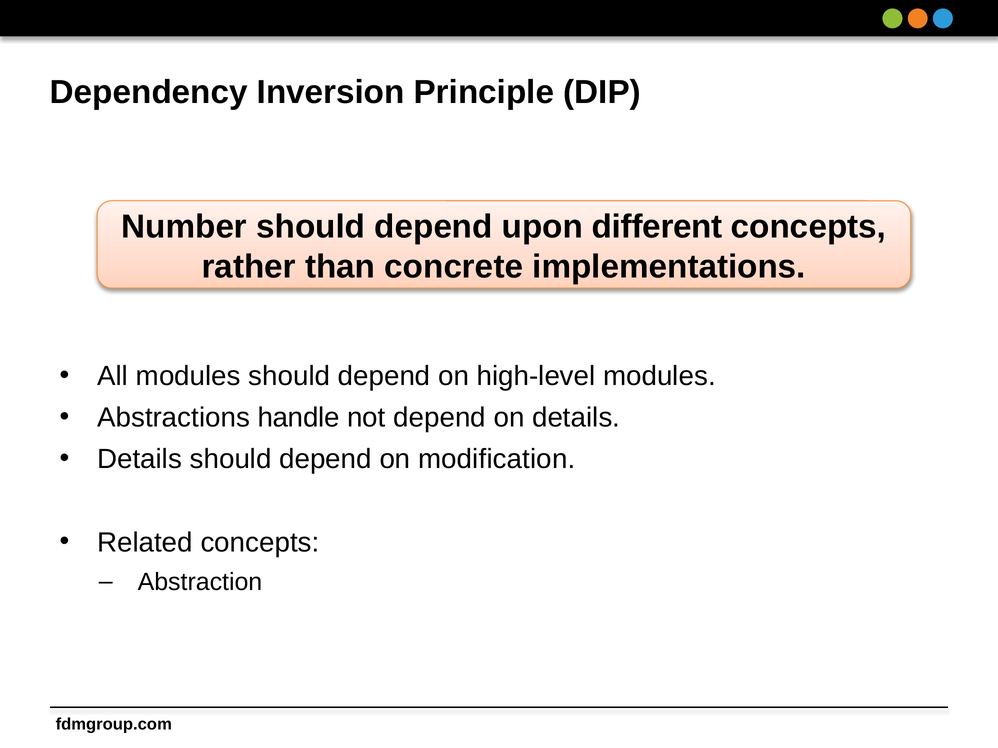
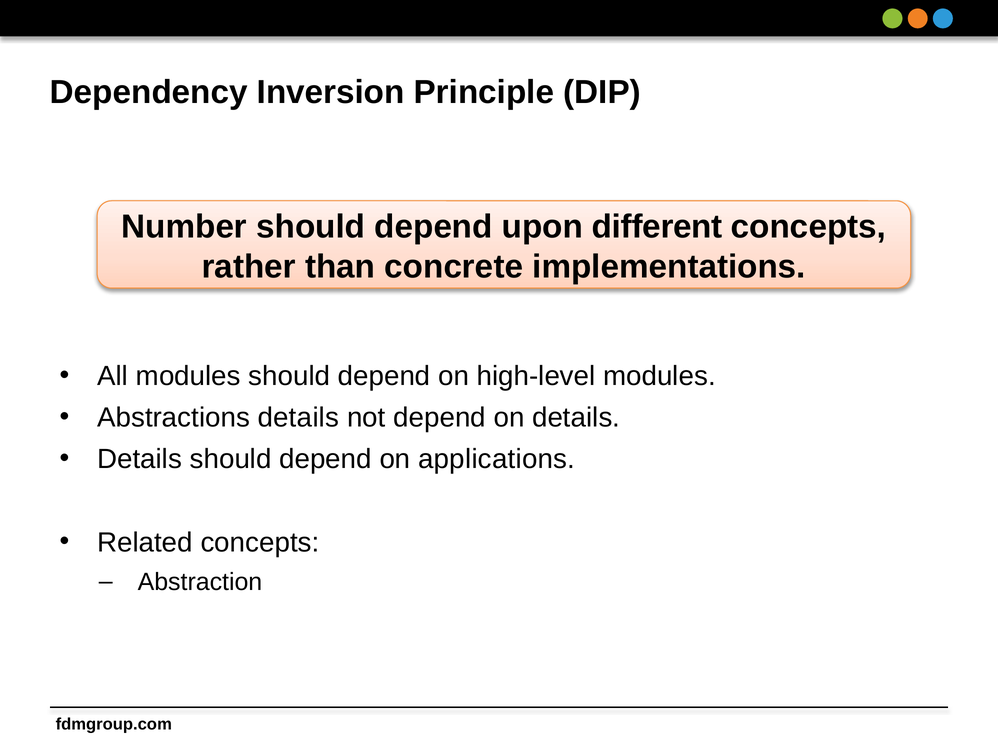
Abstractions handle: handle -> details (298, 418)
modification: modification -> applications (497, 460)
